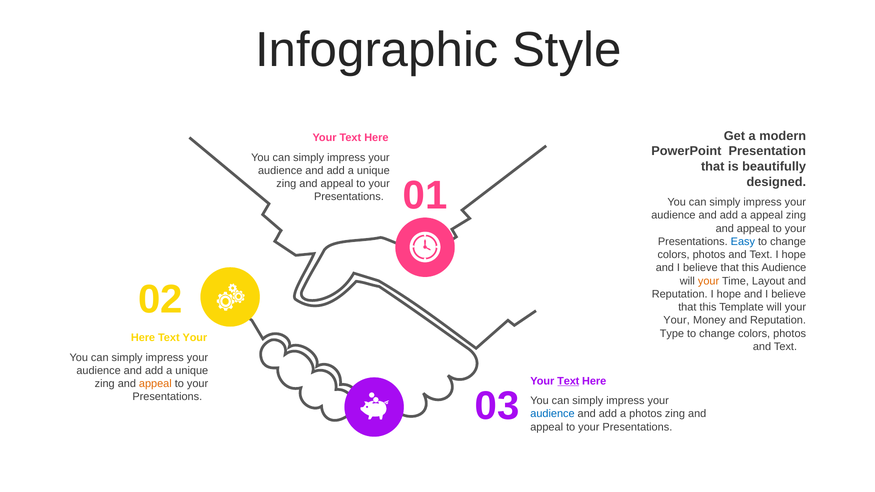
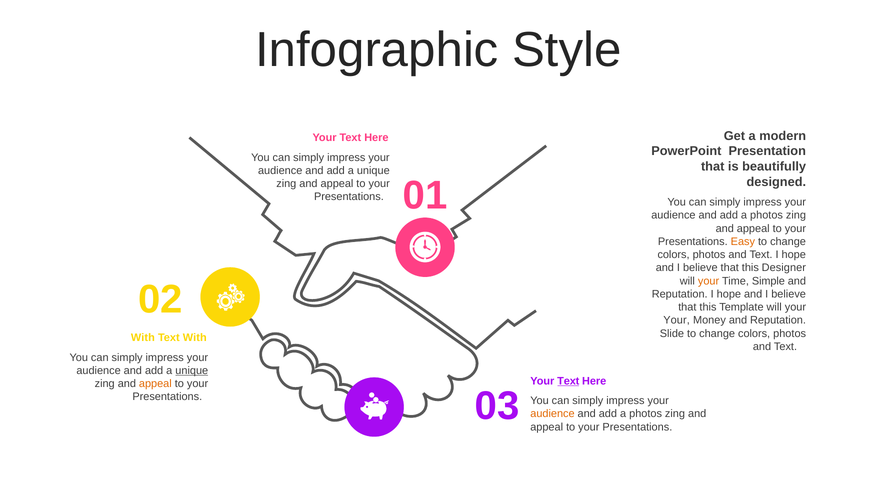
appeal: appeal -> photos (767, 215)
Easy colour: blue -> orange (743, 242)
this Audience: Audience -> Designer (784, 268)
Layout: Layout -> Simple (768, 281)
Type: Type -> Slide (672, 334)
Here: Here -> With (143, 338)
Text Your: Your -> With (195, 338)
unique underline: none -> present (192, 371)
audience colour: blue -> orange (552, 414)
